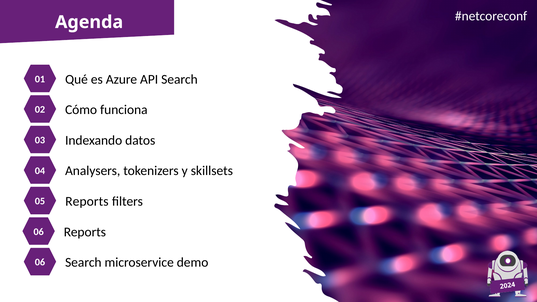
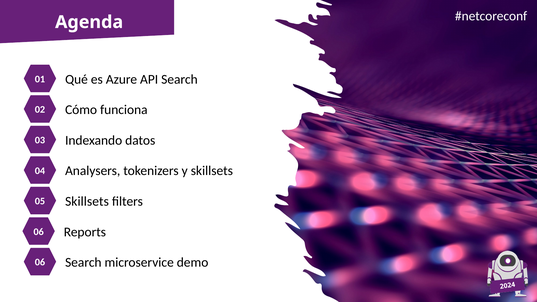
05 Reports: Reports -> Skillsets (87, 201)
